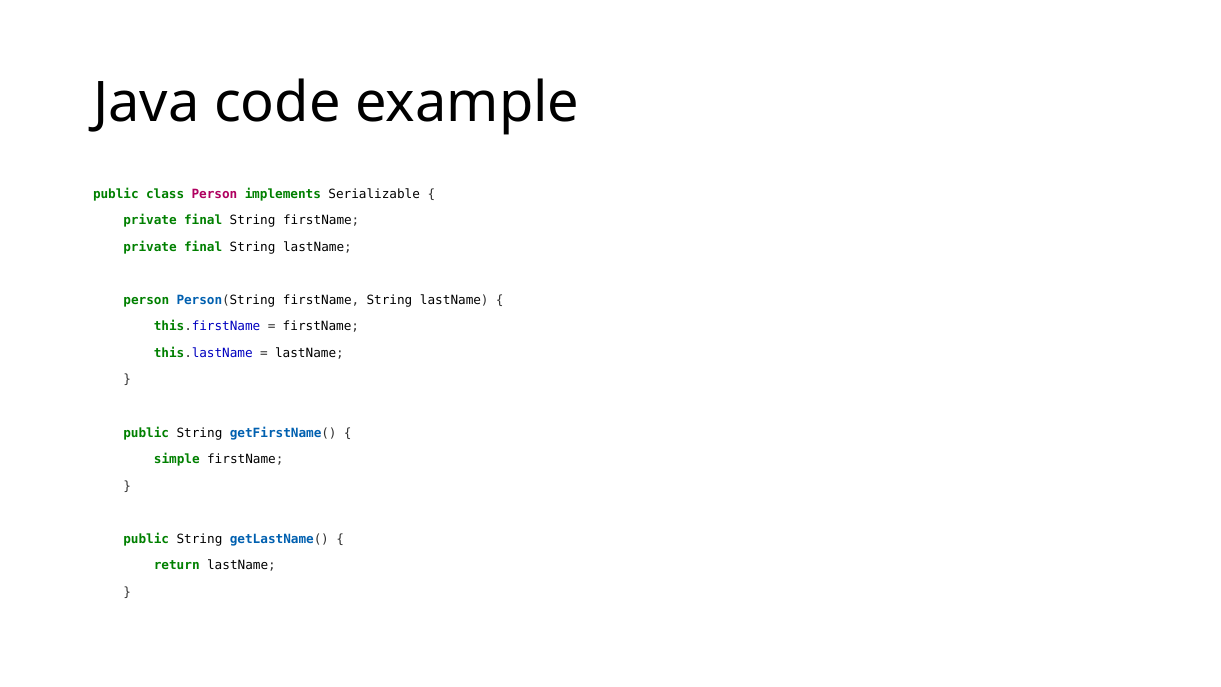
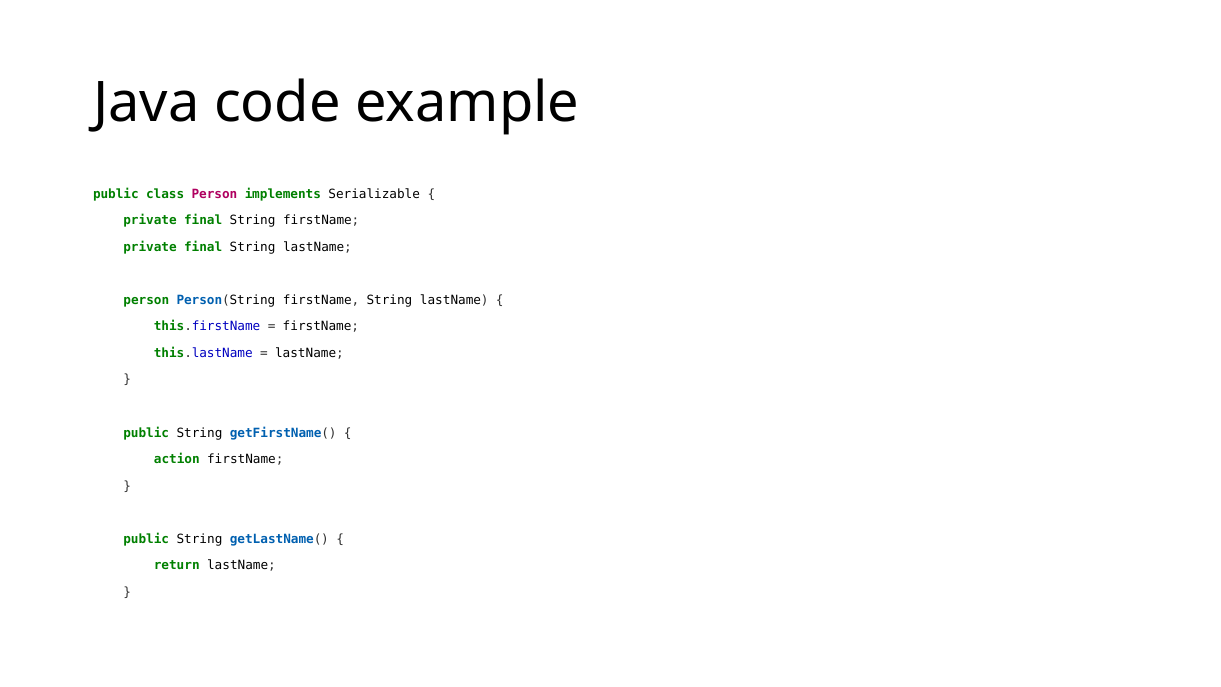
simple: simple -> action (177, 459)
